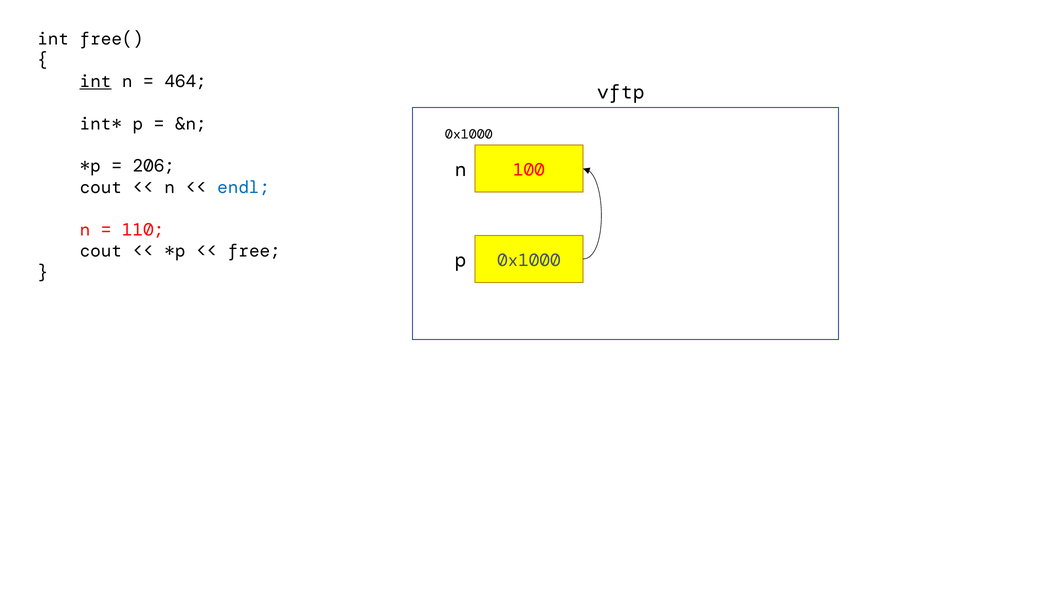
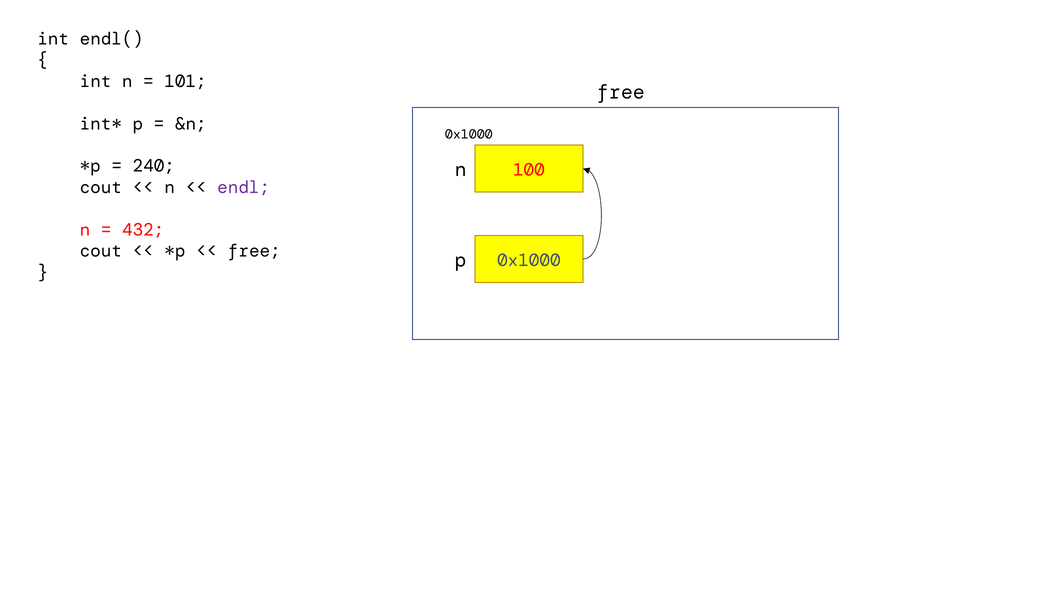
free(: free( -> endl( (111, 39)
int underline: present -> none (96, 81)
464: 464 -> 101 (185, 81)
vftp: vftp -> free (621, 92)
206: 206 -> 240 (154, 166)
endl colour: blue -> purple (244, 187)
110: 110 -> 432 (143, 230)
